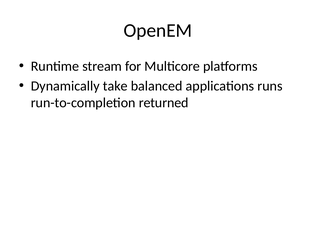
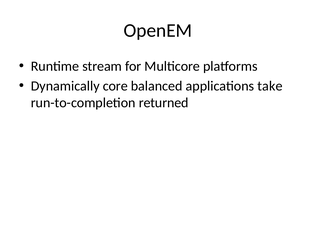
take: take -> core (115, 86)
runs: runs -> take (270, 86)
